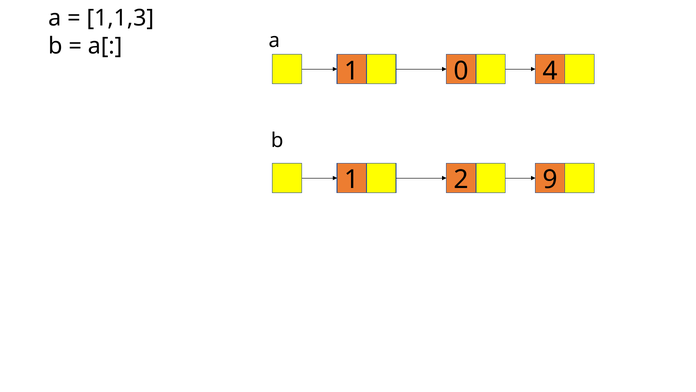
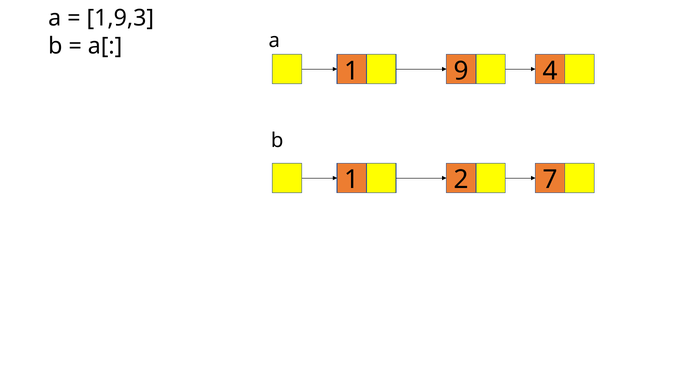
1,1,3: 1,1,3 -> 1,9,3 (120, 18)
0: 0 -> 9 (461, 71)
9: 9 -> 7 (550, 180)
